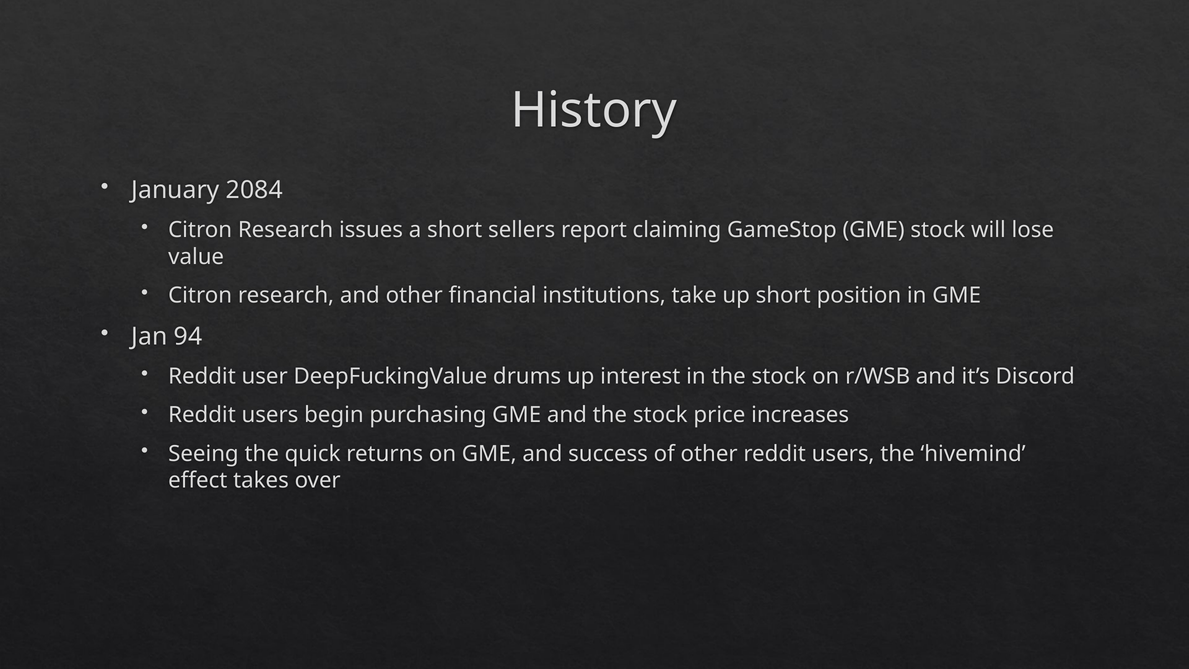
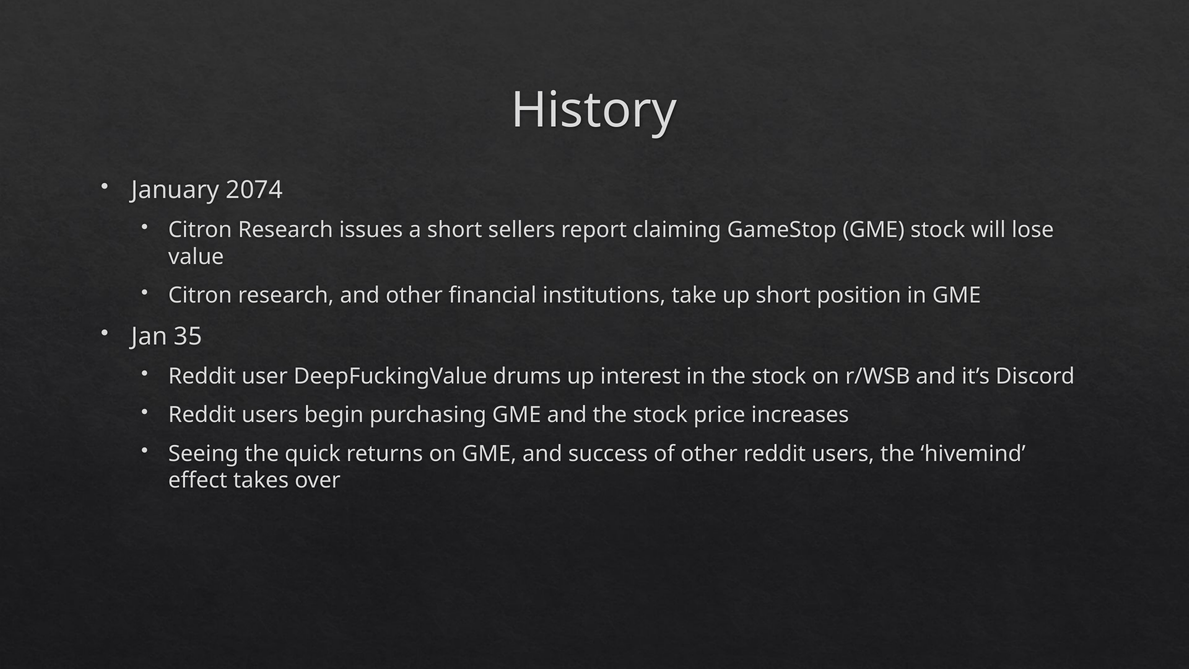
2084: 2084 -> 2074 (254, 190)
94: 94 -> 35 (188, 336)
